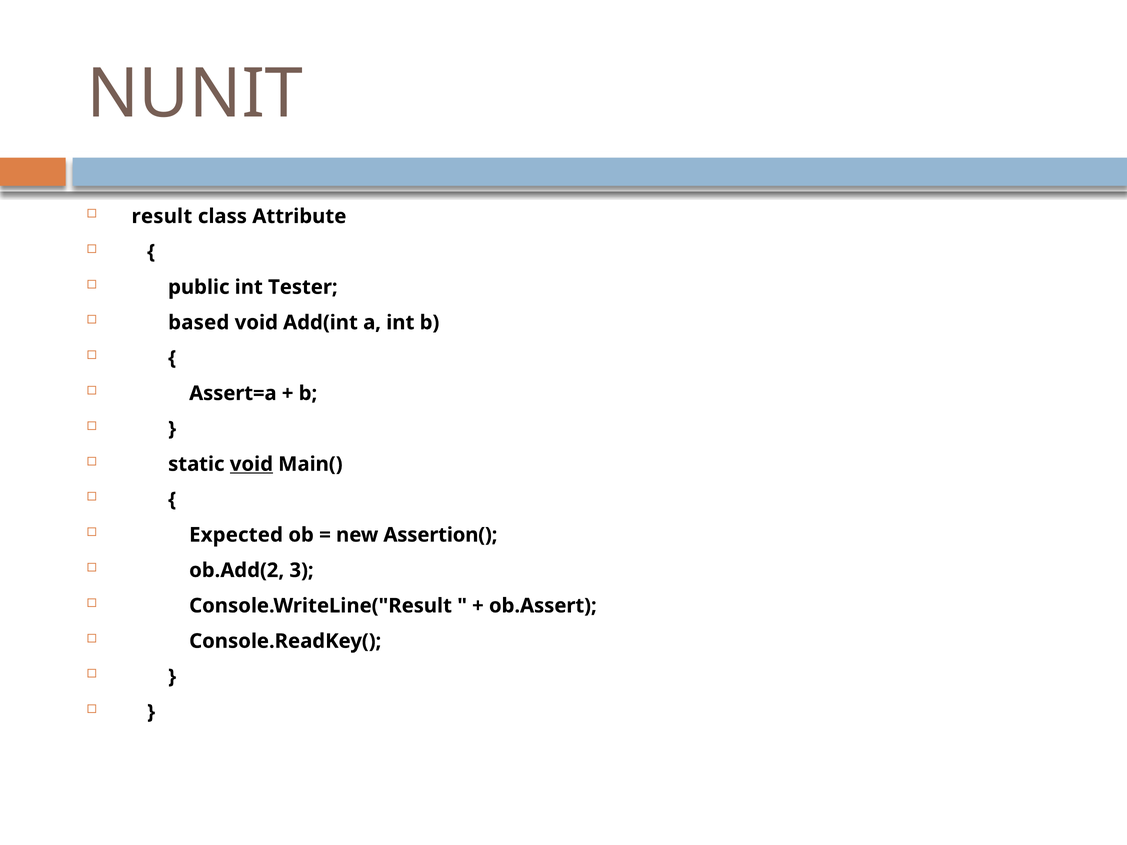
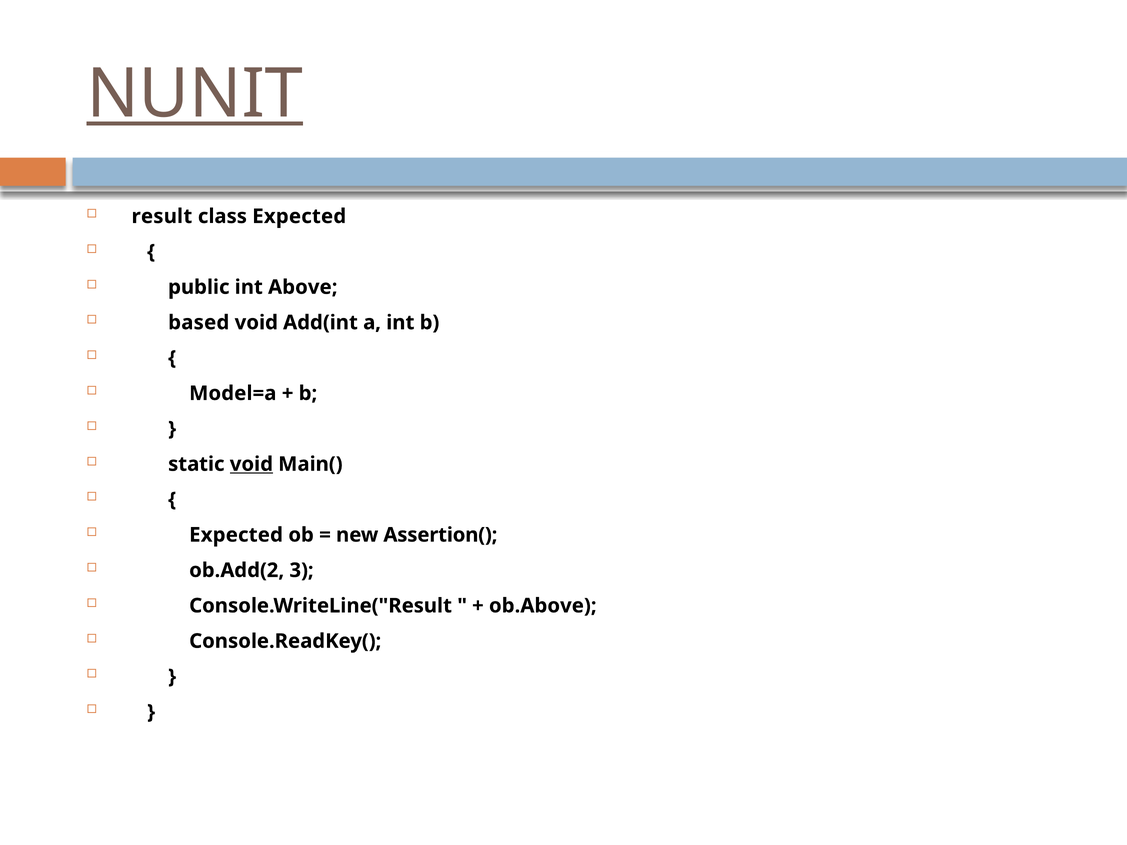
NUNIT underline: none -> present (195, 94)
class Attribute: Attribute -> Expected (299, 216)
Tester: Tester -> Above (303, 287)
Assert=a: Assert=a -> Model=a (233, 393)
ob.Assert: ob.Assert -> ob.Above (543, 606)
